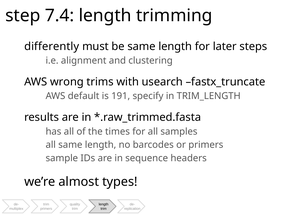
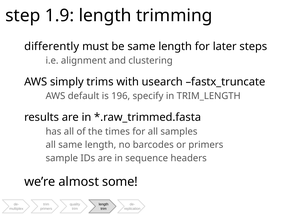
7.4: 7.4 -> 1.9 (60, 15)
wrong: wrong -> simply (67, 82)
191: 191 -> 196 (121, 96)
types: types -> some (120, 182)
